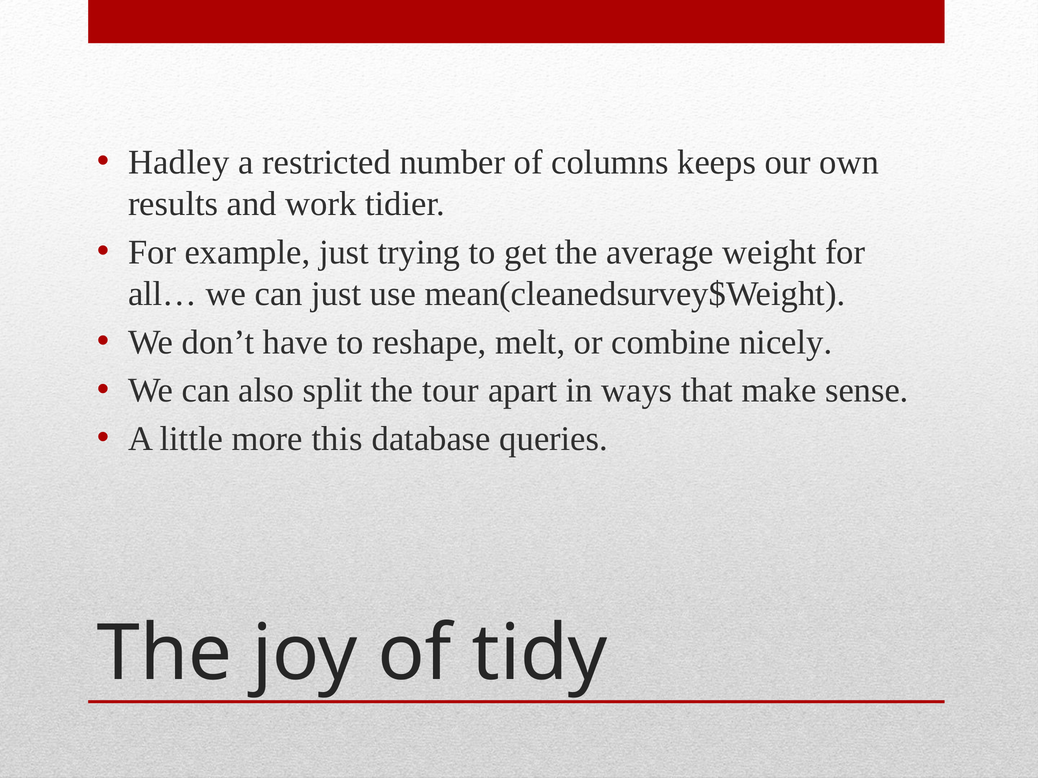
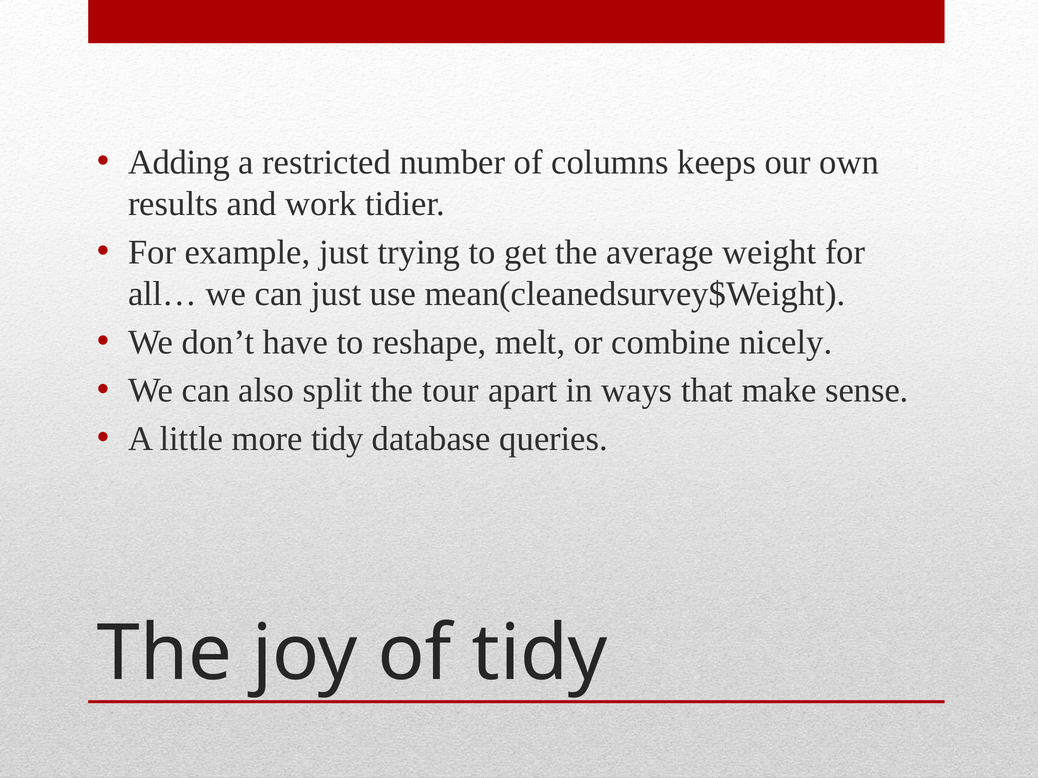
Hadley: Hadley -> Adding (179, 162)
more this: this -> tidy (337, 439)
